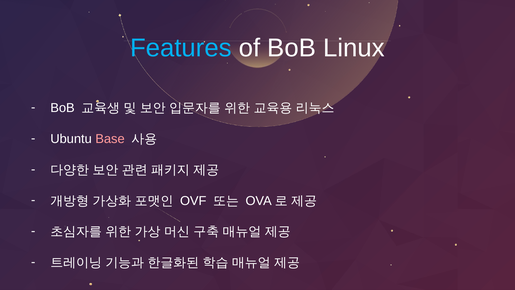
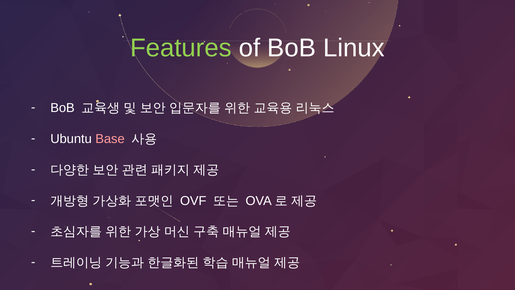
Features colour: light blue -> light green (181, 48)
